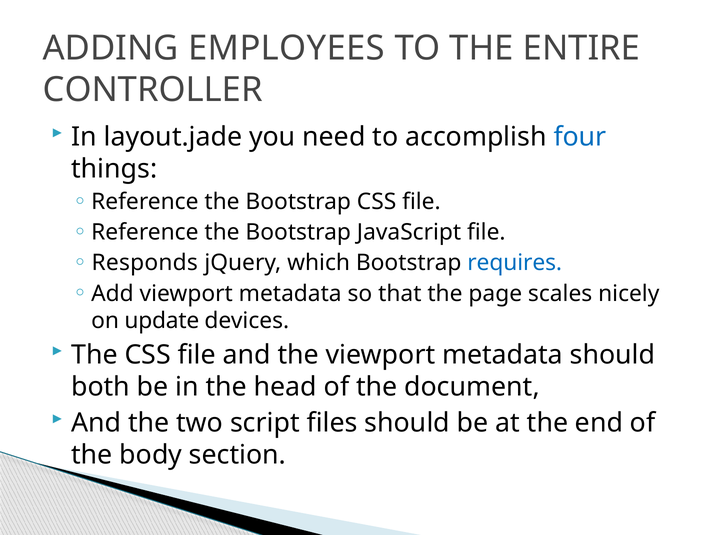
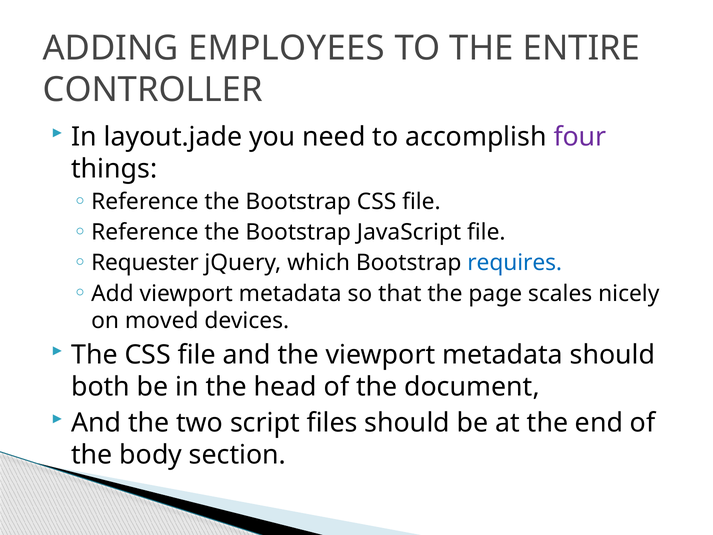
four colour: blue -> purple (580, 137)
Responds: Responds -> Requester (145, 263)
update: update -> moved (162, 321)
